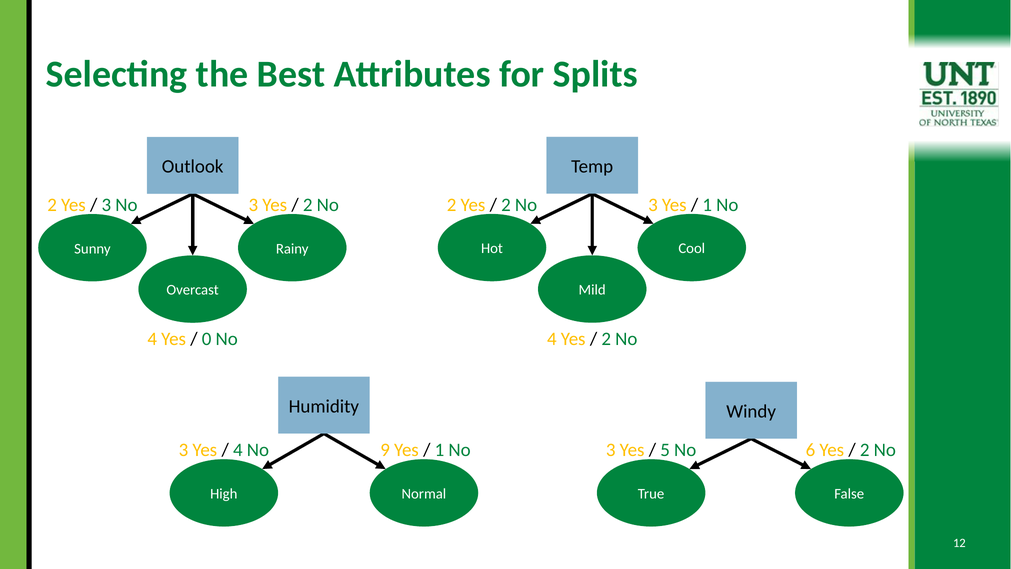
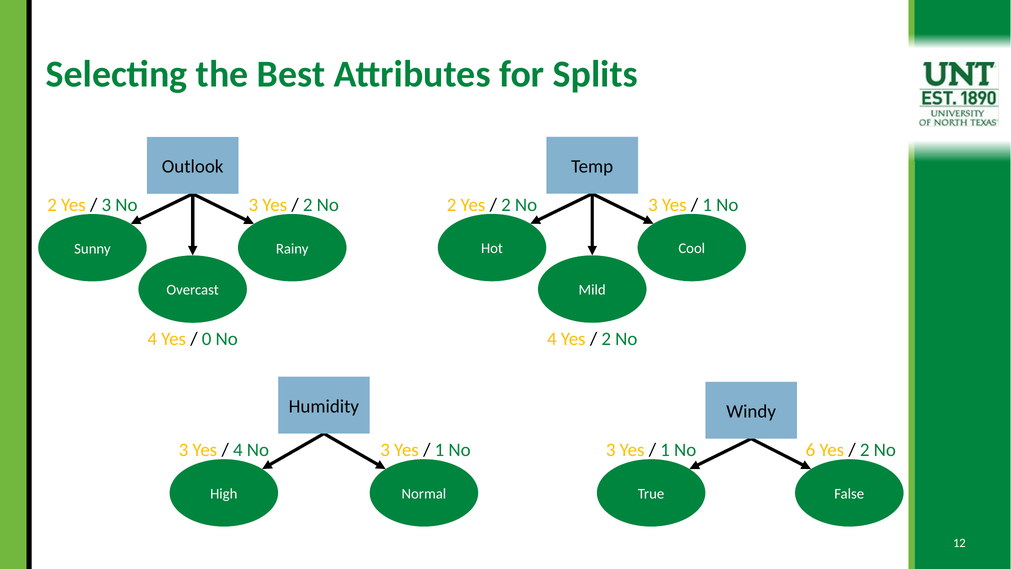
4 No 9: 9 -> 3 (385, 450)
5: 5 -> 1 (665, 450)
